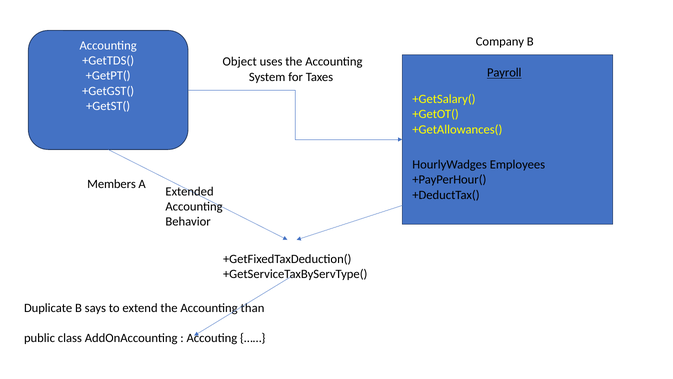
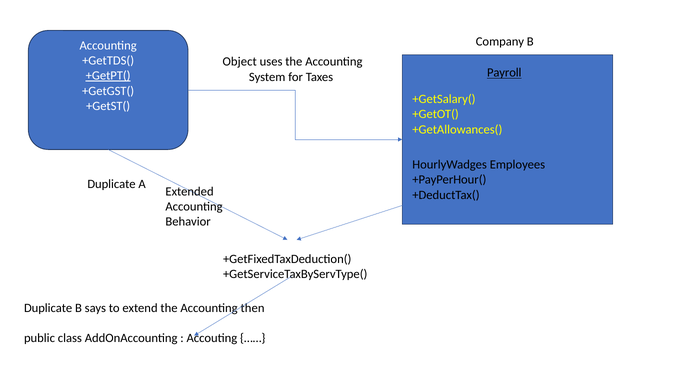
+GetPT( underline: none -> present (108, 76)
Members: Members -> Duplicate (112, 184)
than: than -> then (253, 308)
